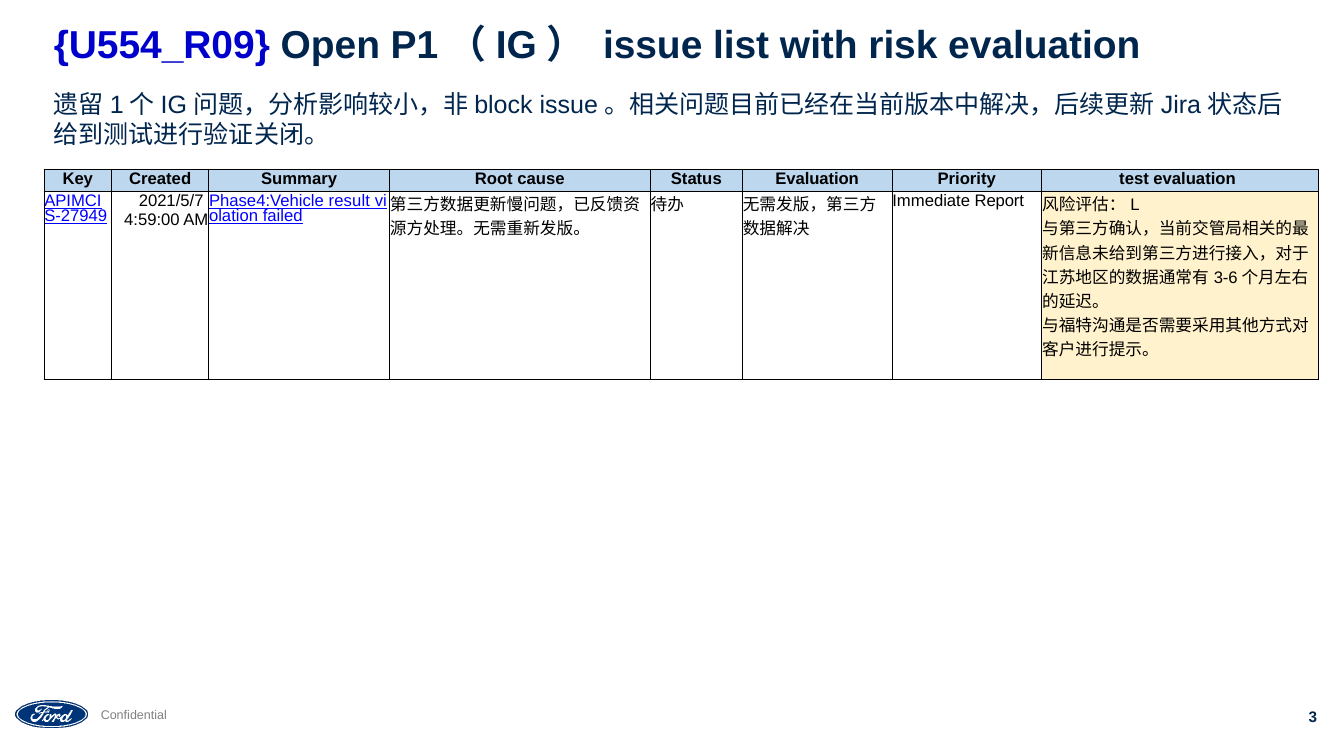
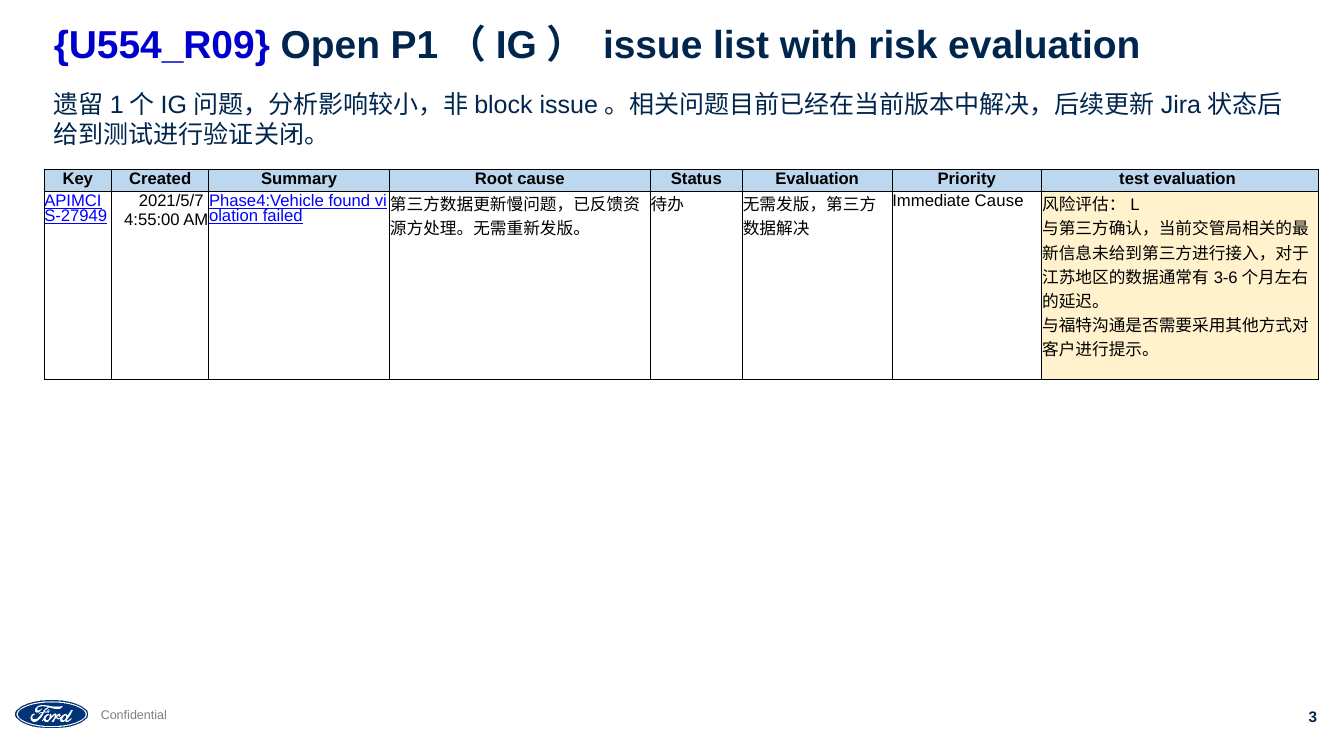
result: result -> found (349, 201)
Immediate Report: Report -> Cause (999, 201)
4:59:00: 4:59:00 -> 4:55:00 (152, 220)
